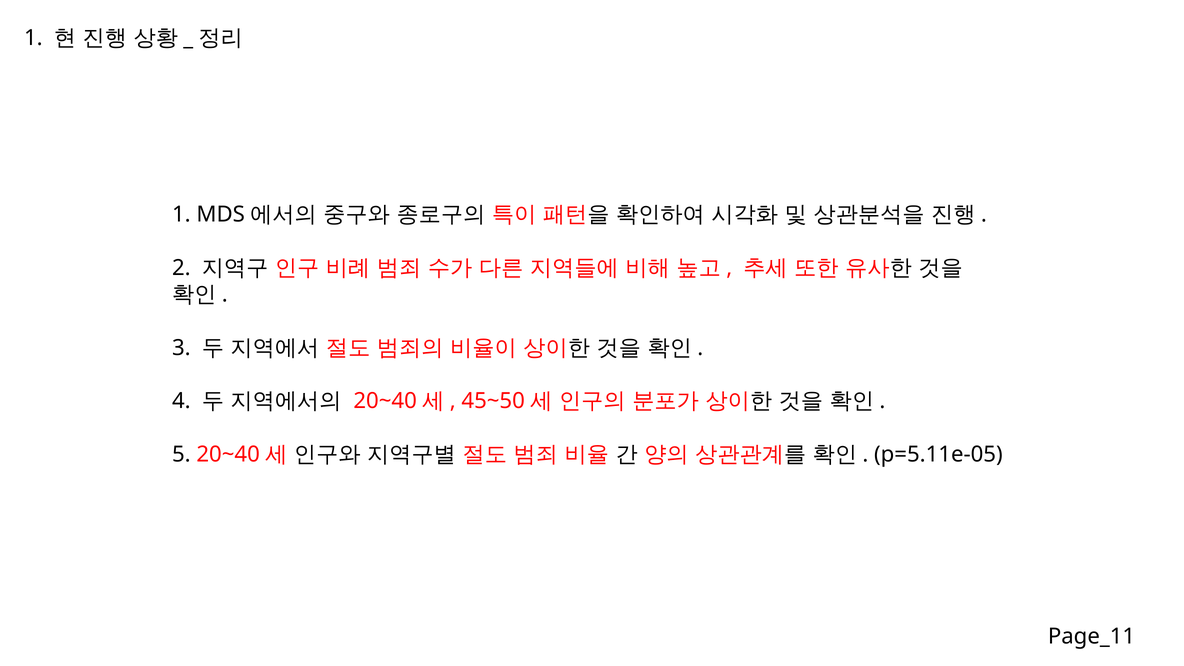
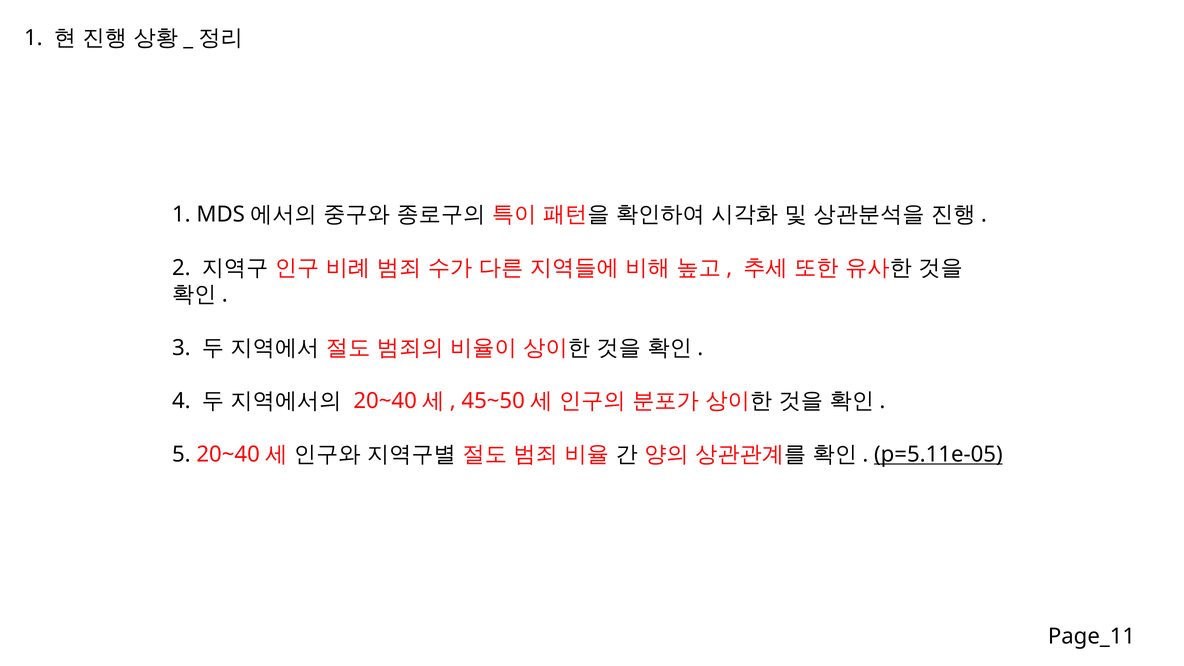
p=5.11e-05 underline: none -> present (938, 454)
